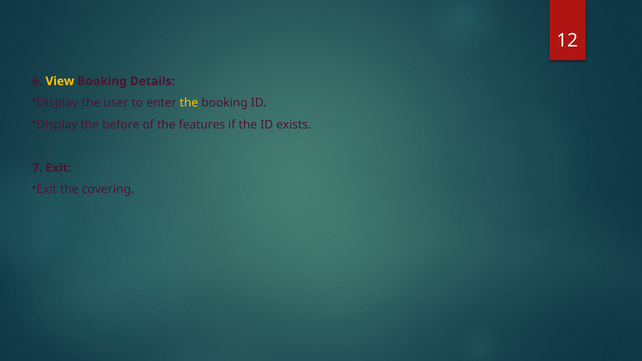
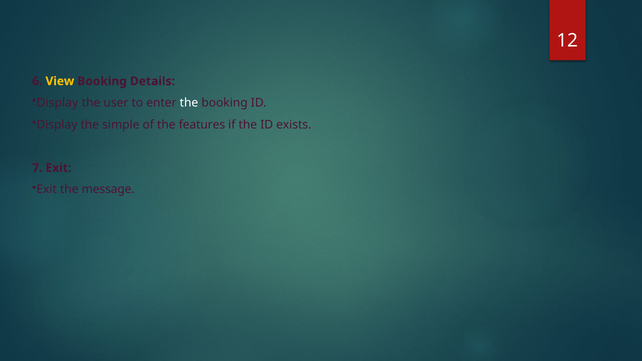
the colour: yellow -> white (189, 103)
before: before -> simple (121, 125)
covering: covering -> message (108, 190)
